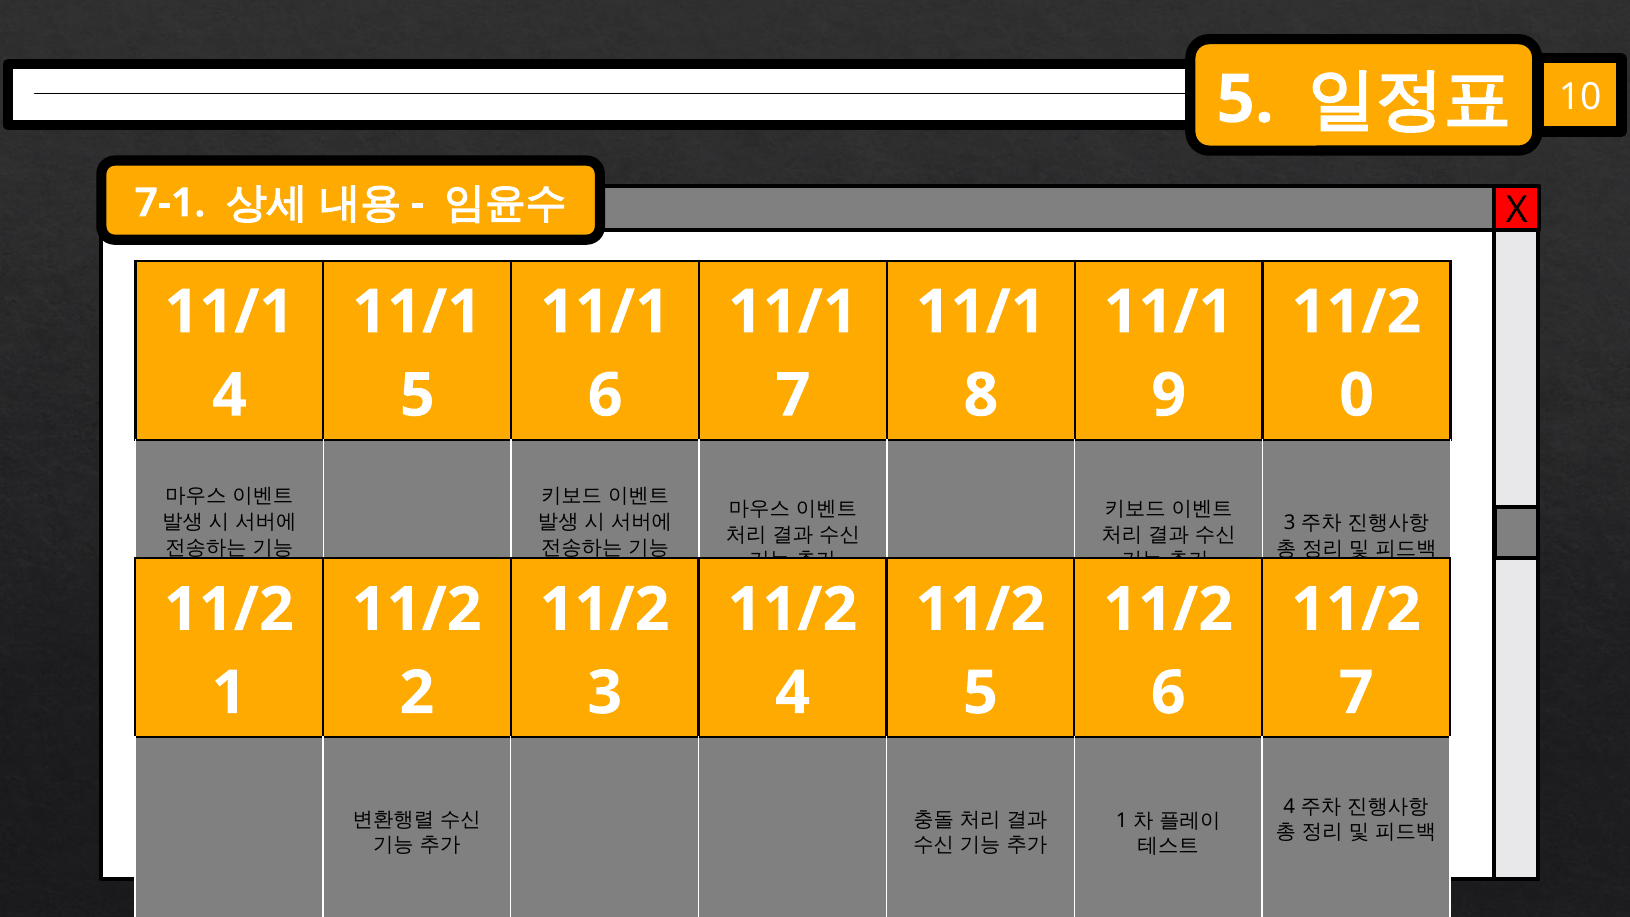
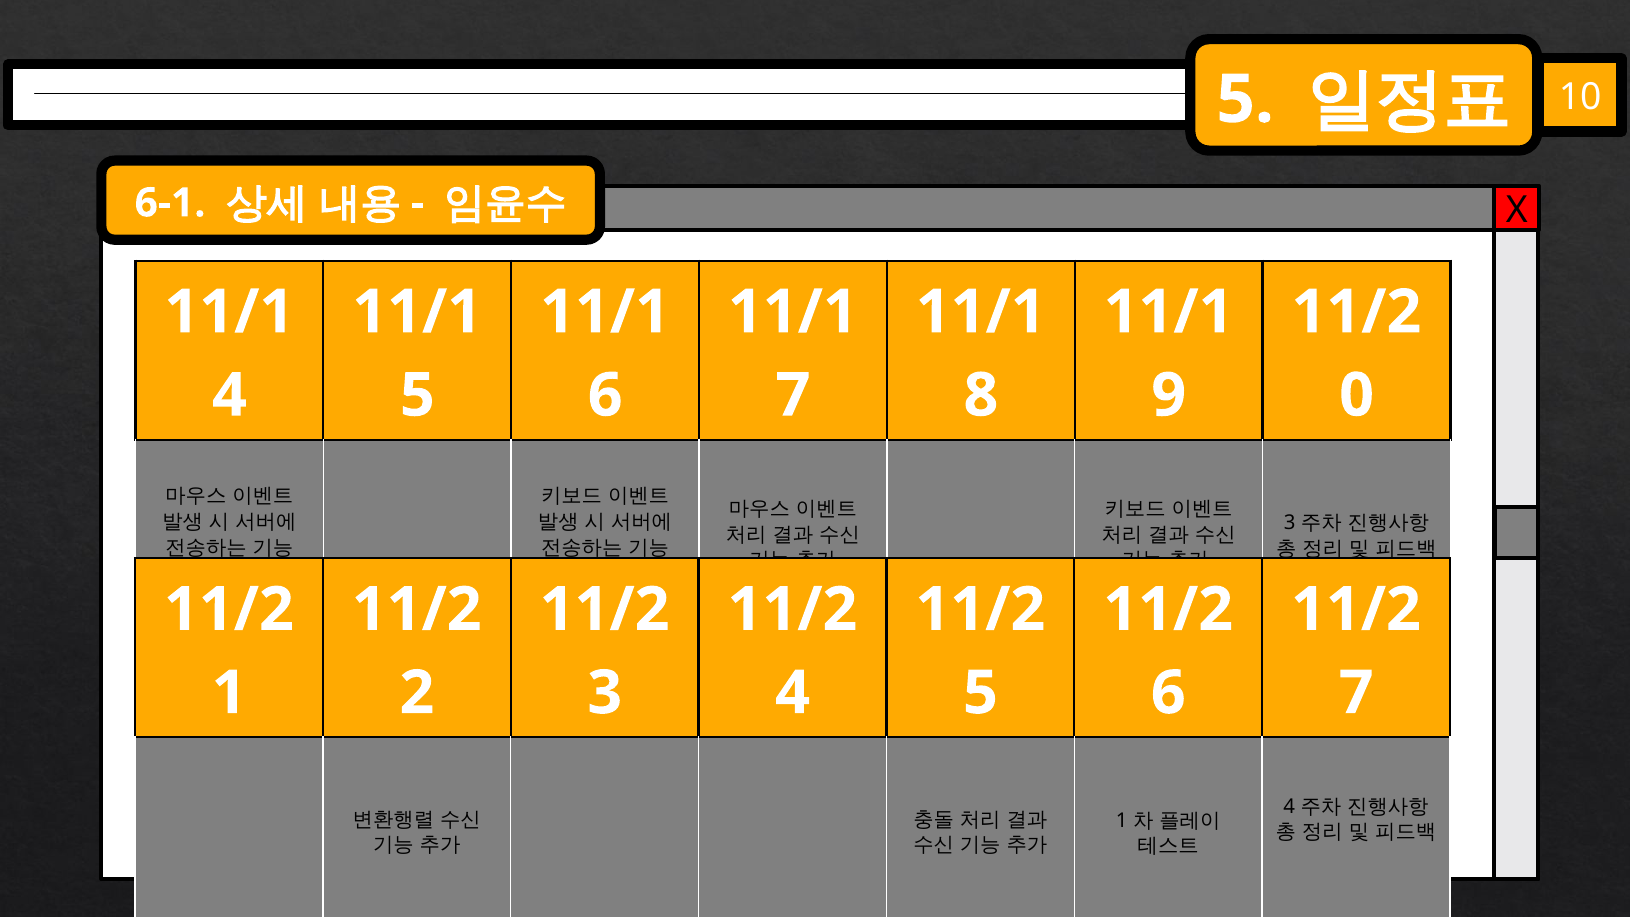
7-1: 7-1 -> 6-1 (170, 203)
